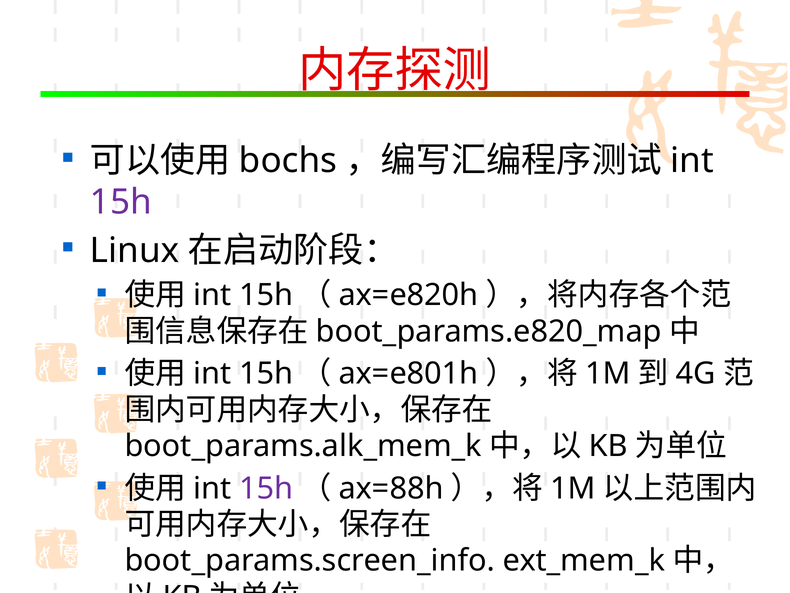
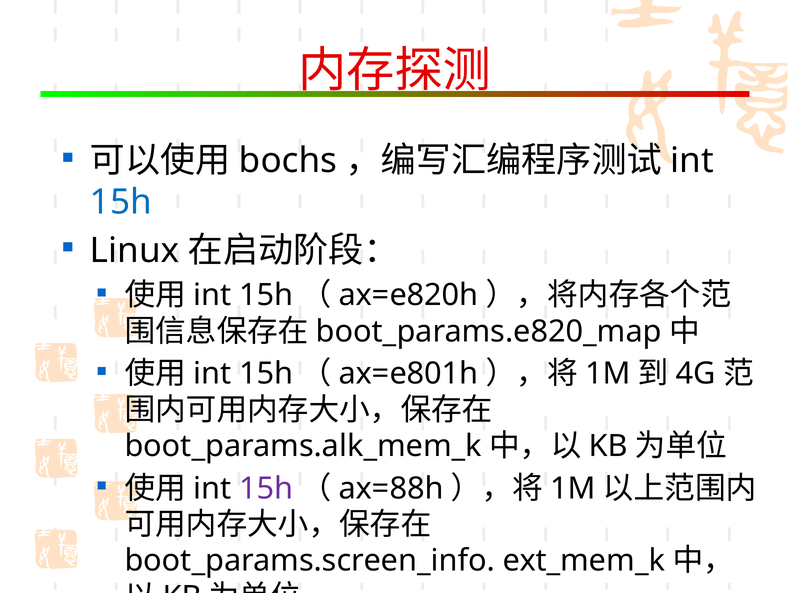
15h colour: purple -> blue (121, 202)
